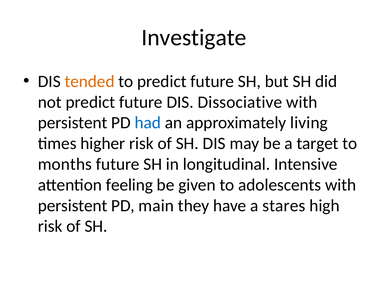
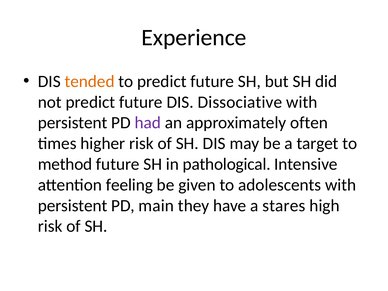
Investigate: Investigate -> Experience (194, 38)
had colour: blue -> purple (148, 123)
living: living -> often (309, 123)
months: months -> method (65, 164)
longitudinal: longitudinal -> pathological (227, 164)
